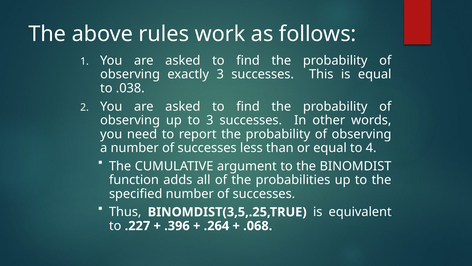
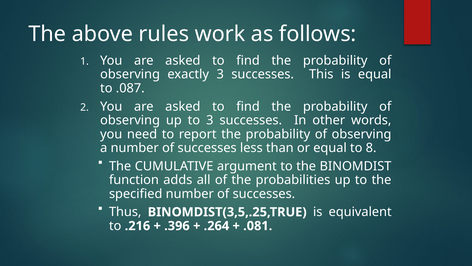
.038: .038 -> .087 (130, 88)
4: 4 -> 8 (371, 148)
.227: .227 -> .216 (137, 226)
.068: .068 -> .081 (258, 226)
